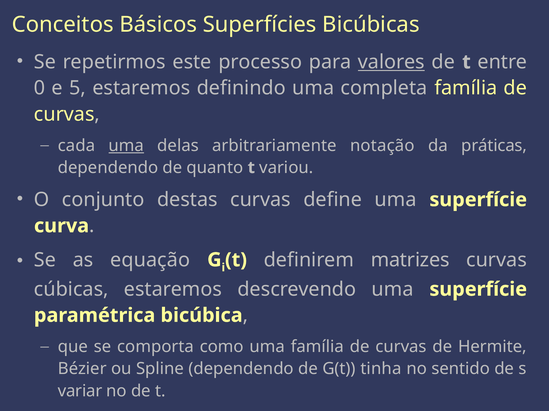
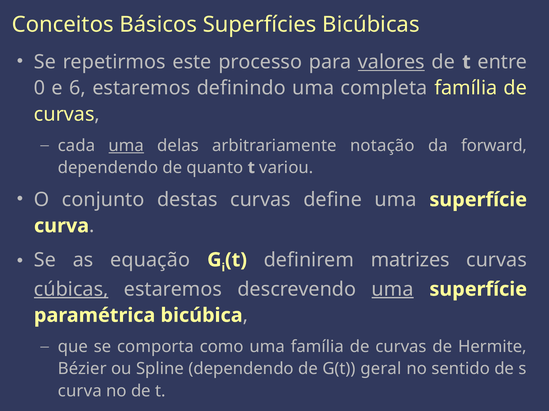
5: 5 -> 6 (78, 88)
práticas: práticas -> forward (494, 146)
cúbicas underline: none -> present (71, 290)
uma underline: none -> present (393, 290)
tinha: tinha -> geral (381, 369)
variar: variar -> curva (80, 392)
